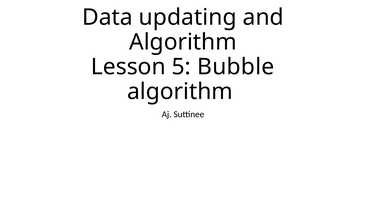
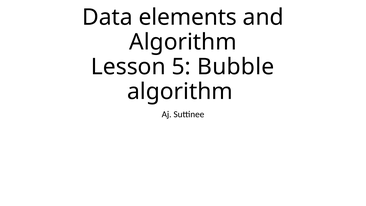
updating: updating -> elements (188, 17)
